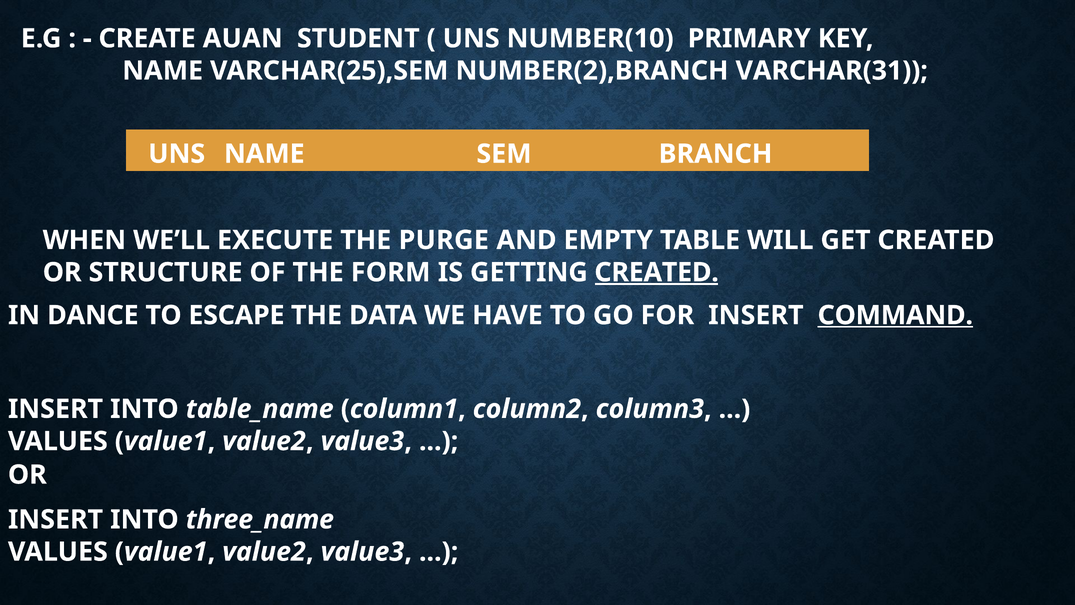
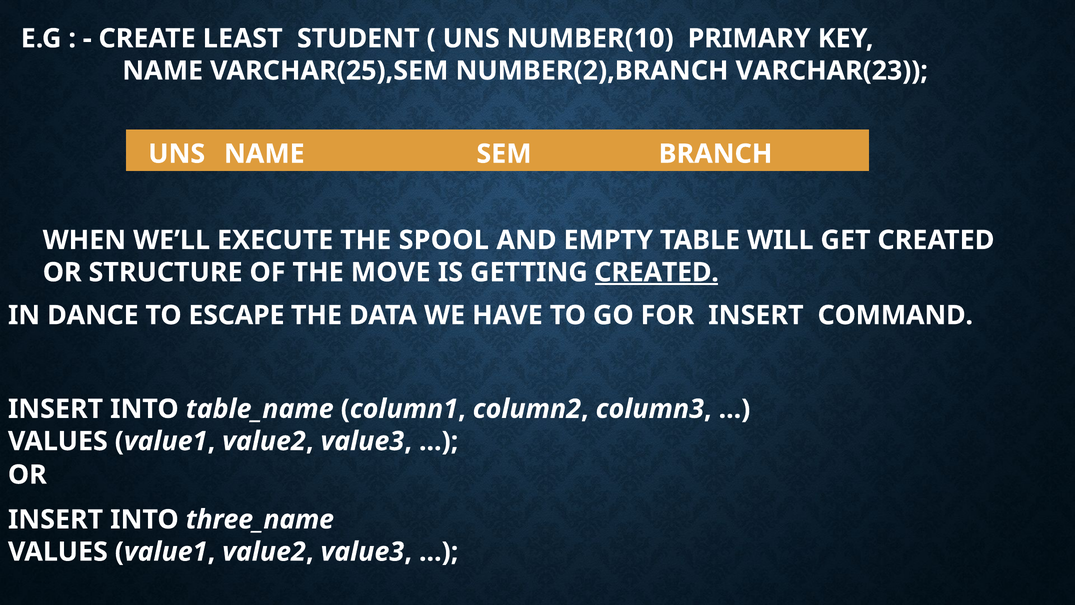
AUAN: AUAN -> LEAST (243, 38)
VARCHAR(31: VARCHAR(31 -> VARCHAR(23 (832, 71)
PURGE: PURGE -> SPOOL (444, 240)
FORM: FORM -> MOVE (391, 272)
COMMAND underline: present -> none (895, 315)
